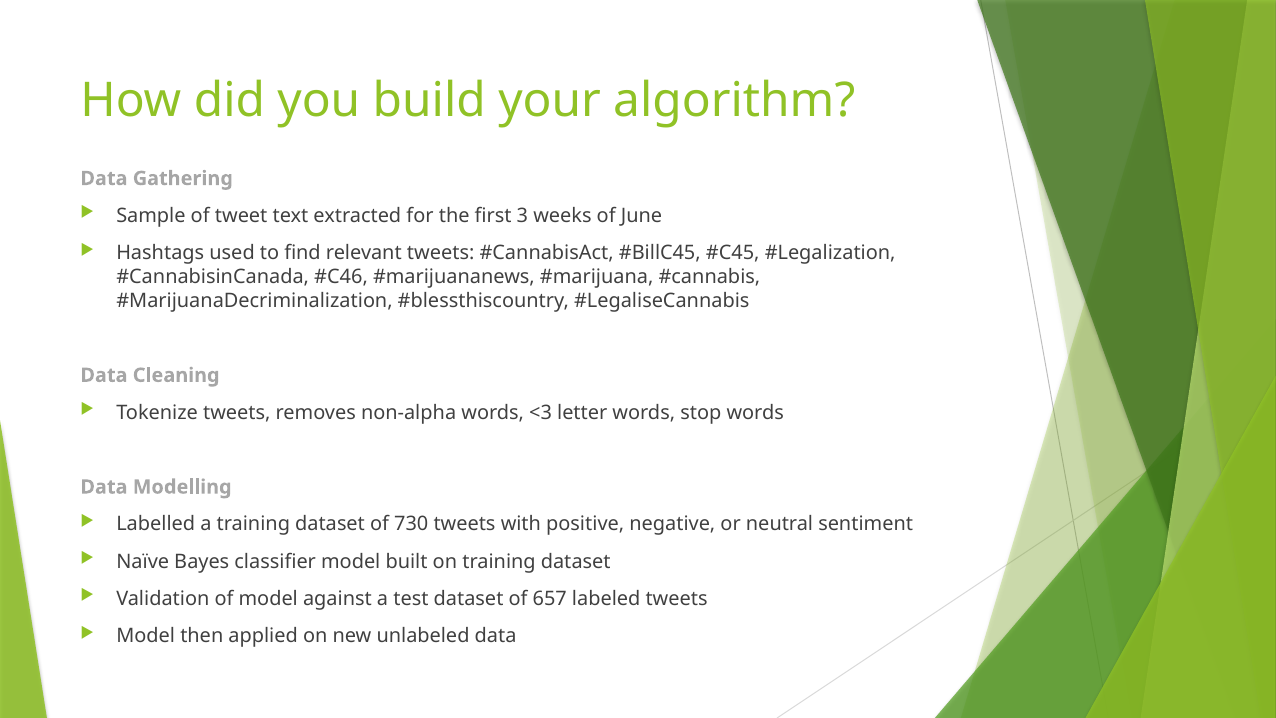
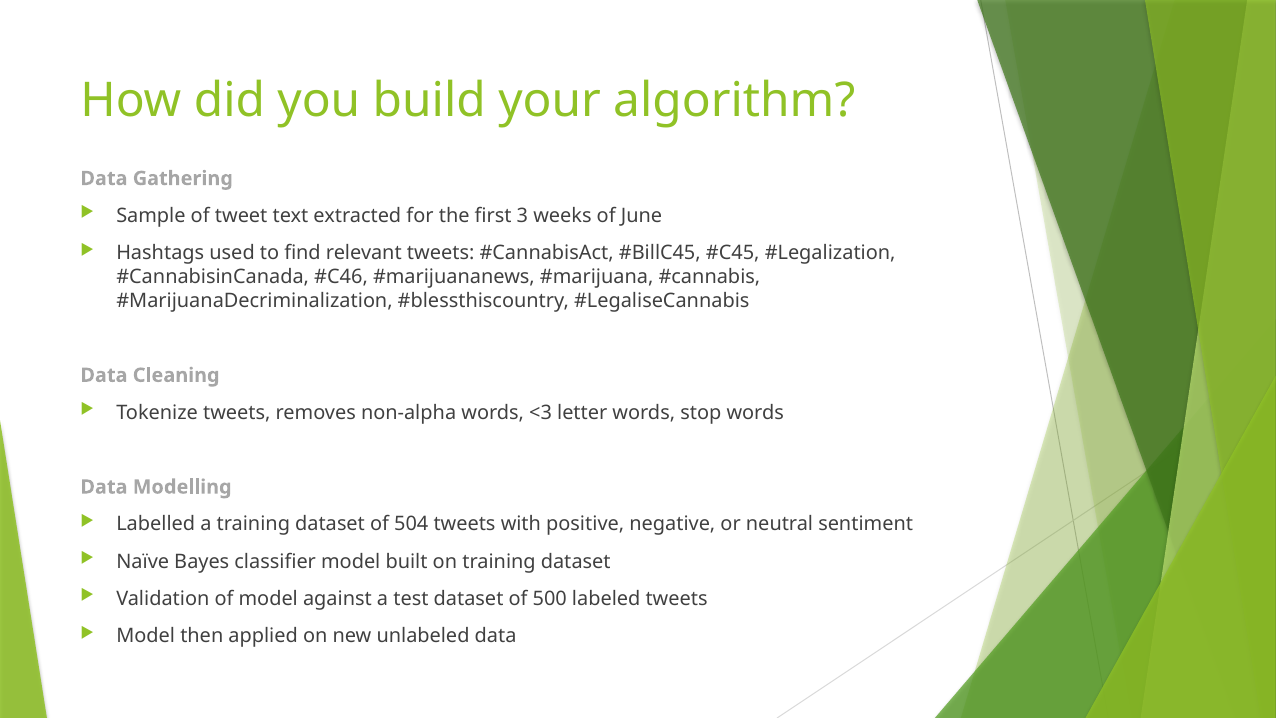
730: 730 -> 504 (411, 524)
657: 657 -> 500 (550, 599)
